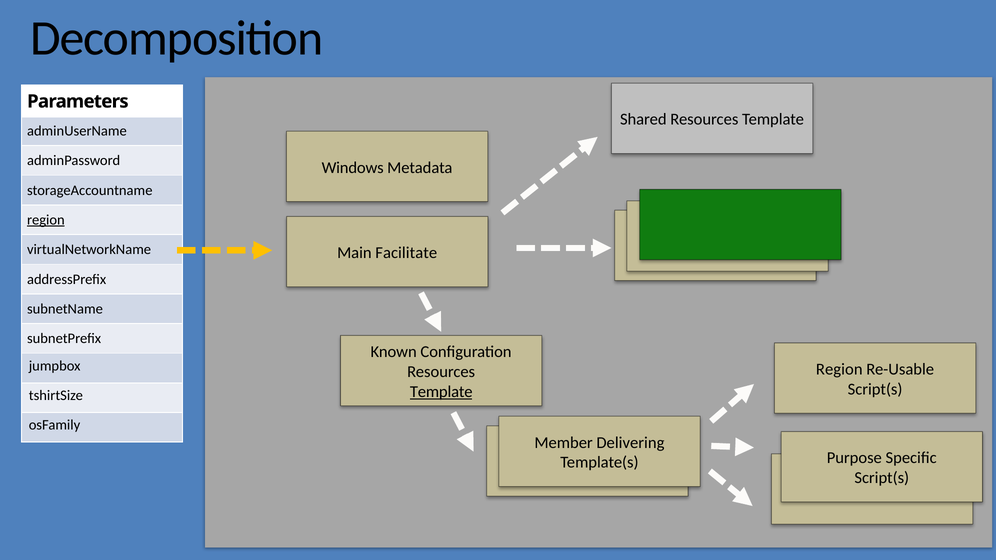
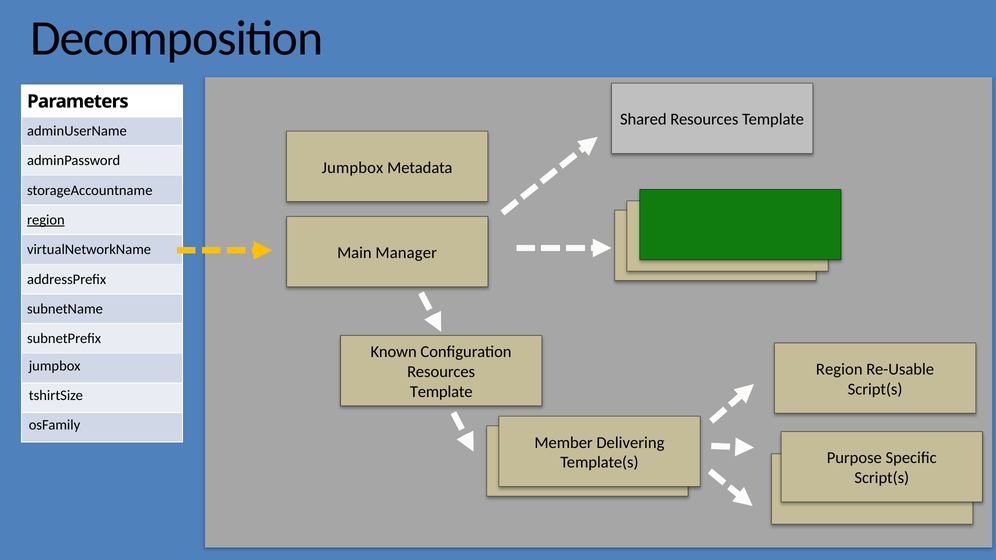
Windows: Windows -> Jumpbox (352, 168)
Facilitate: Facilitate -> Manager (406, 253)
Template underline: present -> none (441, 392)
